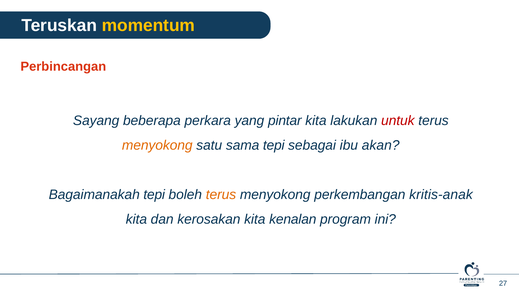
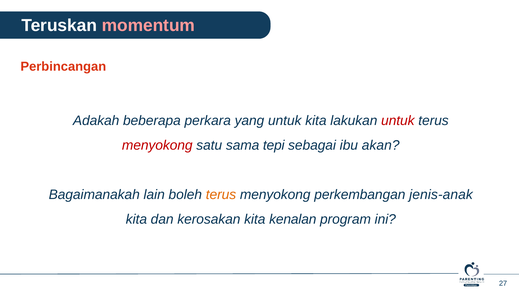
momentum colour: yellow -> pink (148, 25)
Sayang: Sayang -> Adakah (96, 121)
yang pintar: pintar -> untuk (285, 121)
menyokong colour: orange -> red (157, 145)
Bagaimanakah tepi: tepi -> lain (154, 195)
kritis-anak: kritis-anak -> jenis-anak (441, 195)
